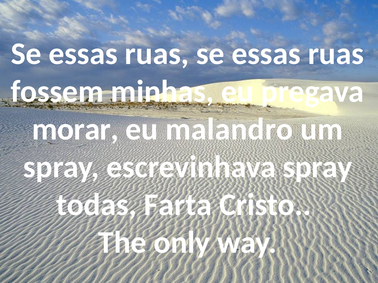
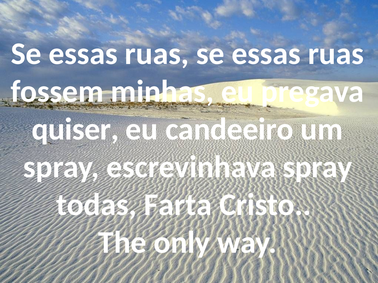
morar: morar -> quiser (75, 129)
malandro: malandro -> candeeiro (229, 129)
